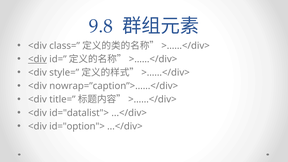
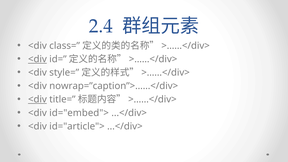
9.8: 9.8 -> 2.4 (101, 26)
<div underline: none -> present (37, 99)
id="datalist">: id="datalist"> -> id="embed"> (79, 113)
id="option">: id="option"> -> id="article"> (77, 126)
